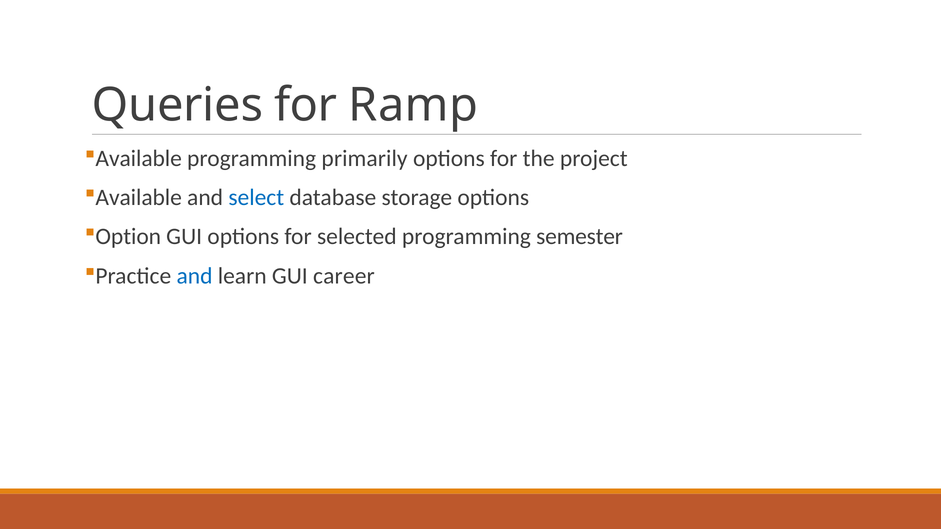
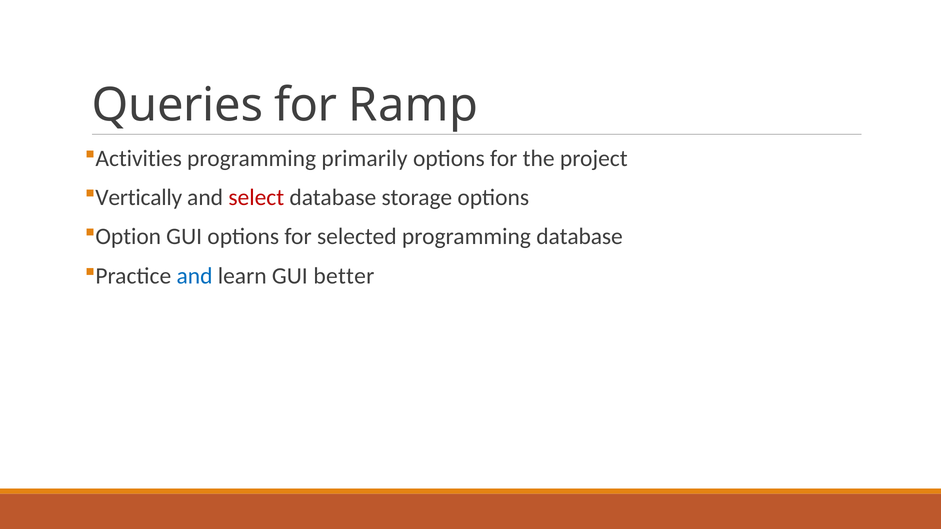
Available: Available -> Activities (139, 159)
Available: Available -> Vertically (139, 198)
select colour: blue -> red (256, 198)
programming semester: semester -> database (580, 237)
career: career -> better (344, 276)
